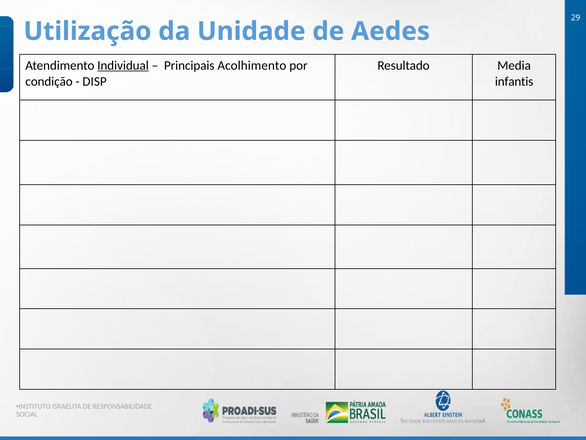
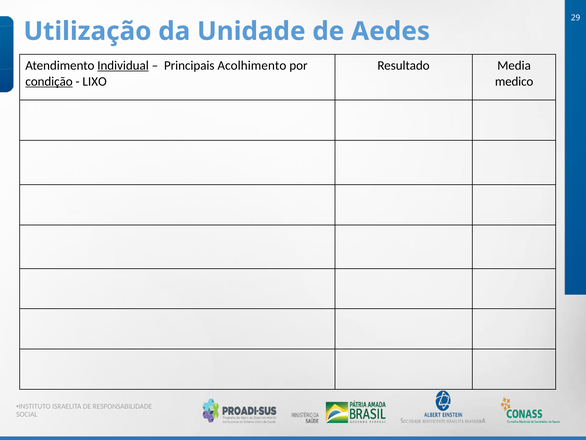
condição underline: none -> present (49, 81)
DISP: DISP -> LIXO (95, 81)
infantis: infantis -> medico (514, 81)
